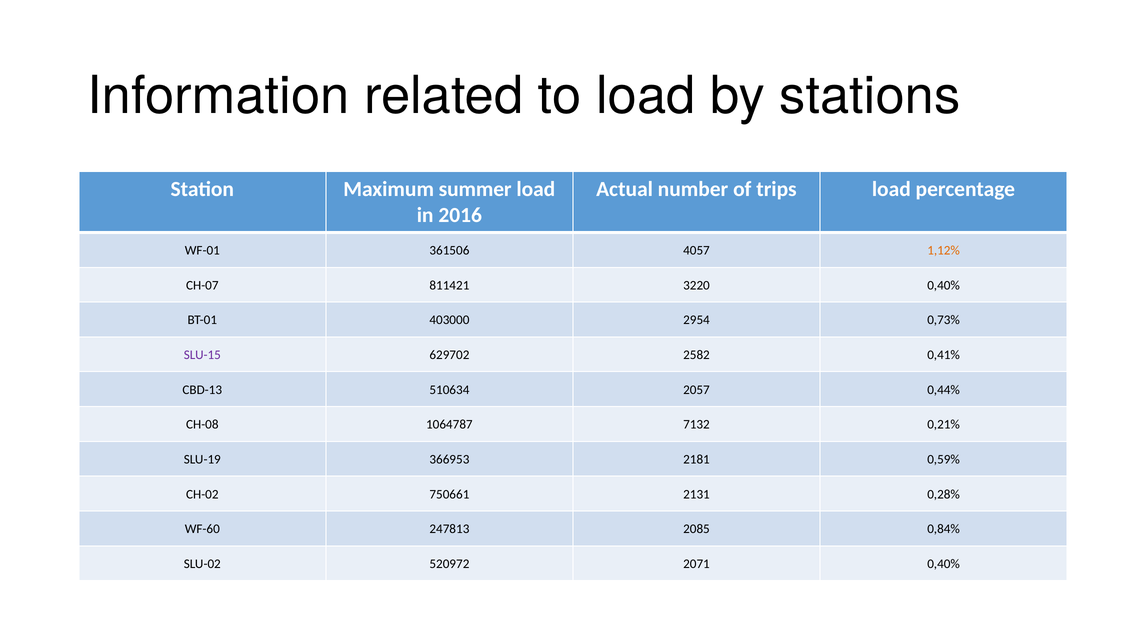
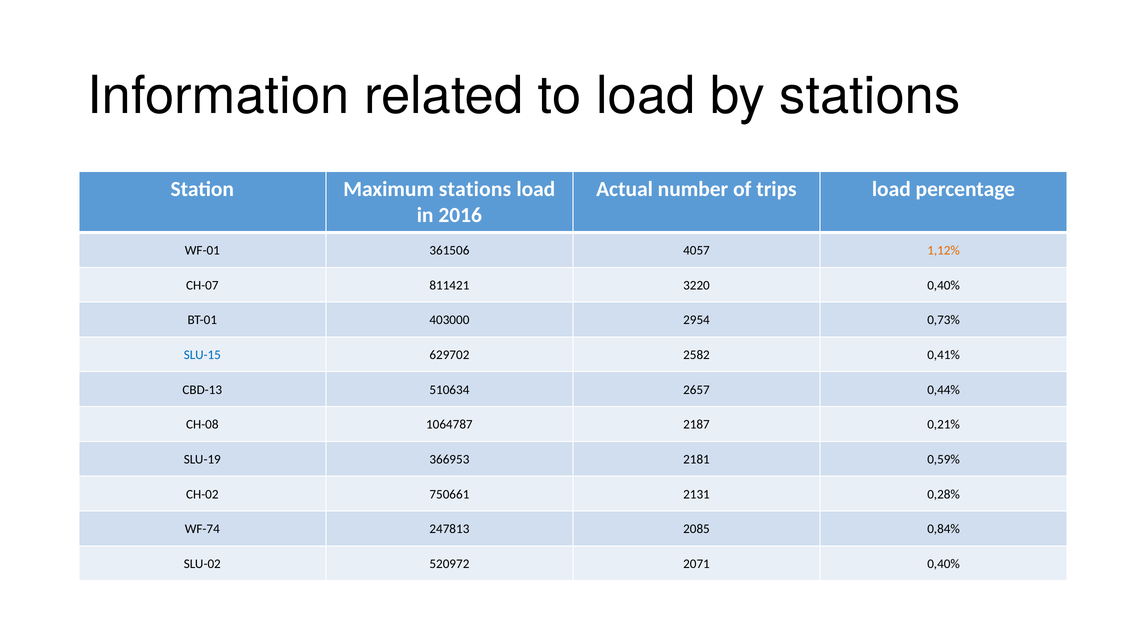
Maximum summer: summer -> stations (475, 189)
SLU-15 colour: purple -> blue (202, 355)
2057: 2057 -> 2657 (696, 390)
7132: 7132 -> 2187 (696, 425)
WF-60: WF-60 -> WF-74 (202, 530)
